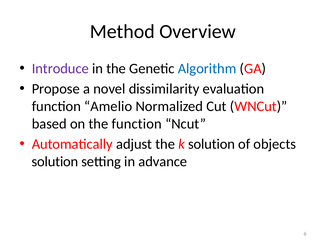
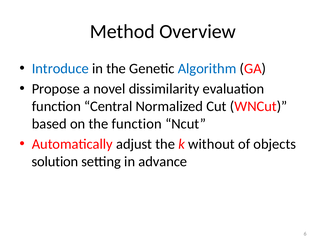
Introduce colour: purple -> blue (60, 68)
Amelio: Amelio -> Central (108, 106)
k solution: solution -> without (211, 144)
